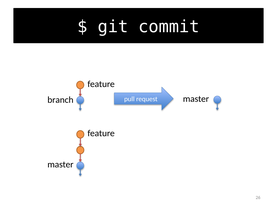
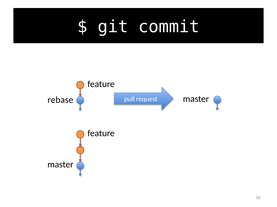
branch: branch -> rebase (60, 100)
